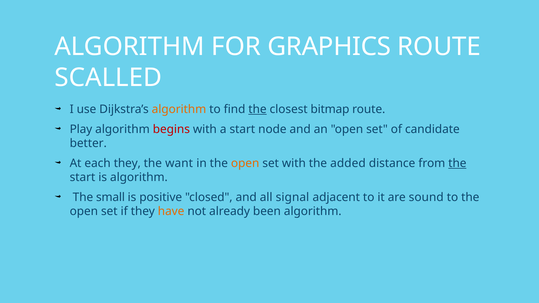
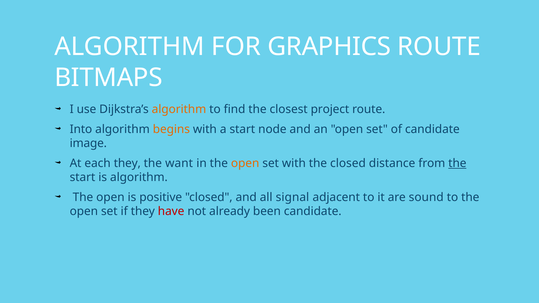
SCALLED: SCALLED -> BITMAPS (108, 78)
the underline: present -> none (257, 109)
bitmap: bitmap -> project (330, 109)
Play: Play -> Into (81, 129)
begins colour: red -> orange (171, 129)
better: better -> image (88, 143)
the added: added -> closed (348, 163)
small: small -> open (110, 197)
have colour: orange -> red (171, 211)
been algorithm: algorithm -> candidate (313, 211)
